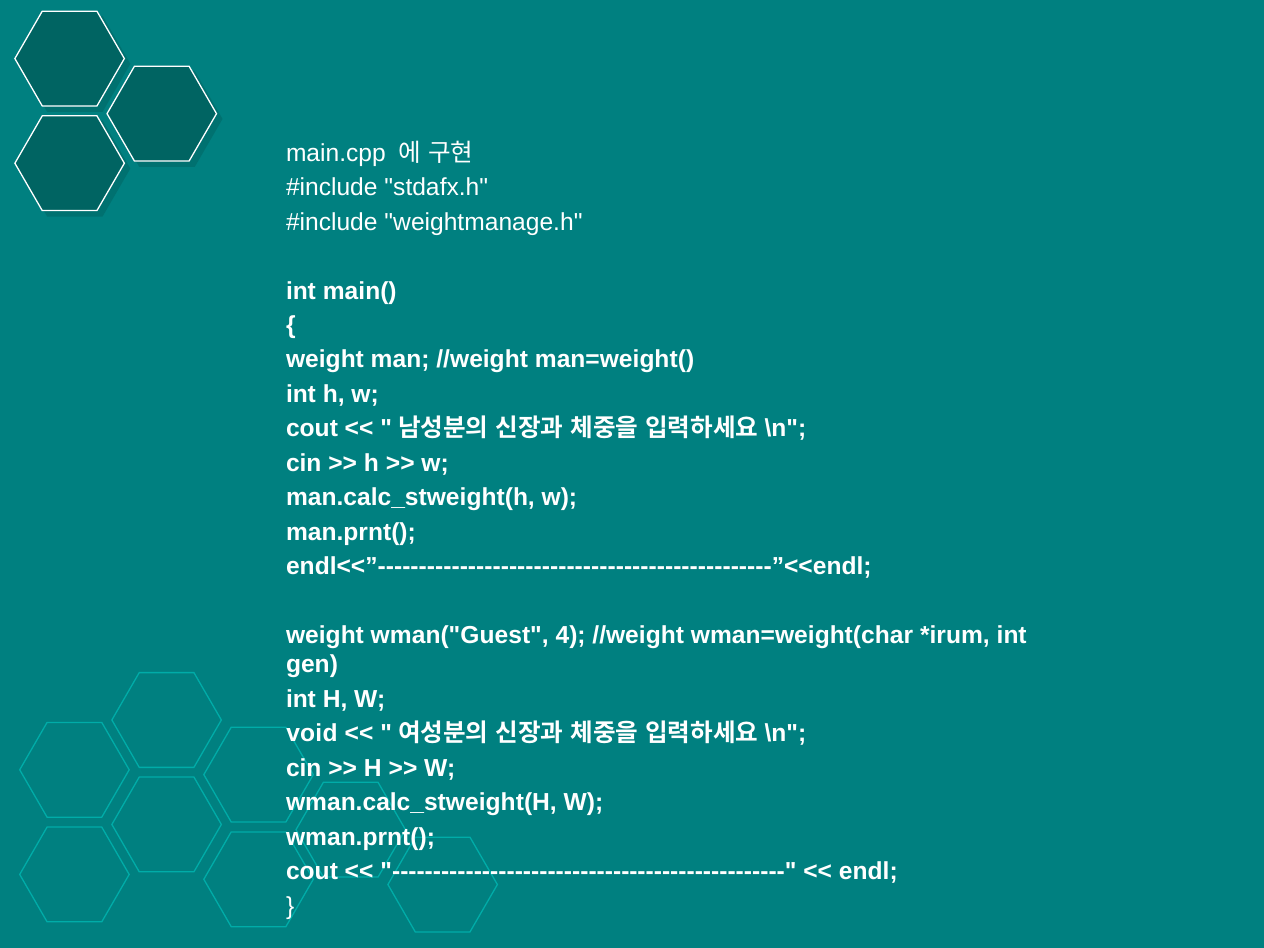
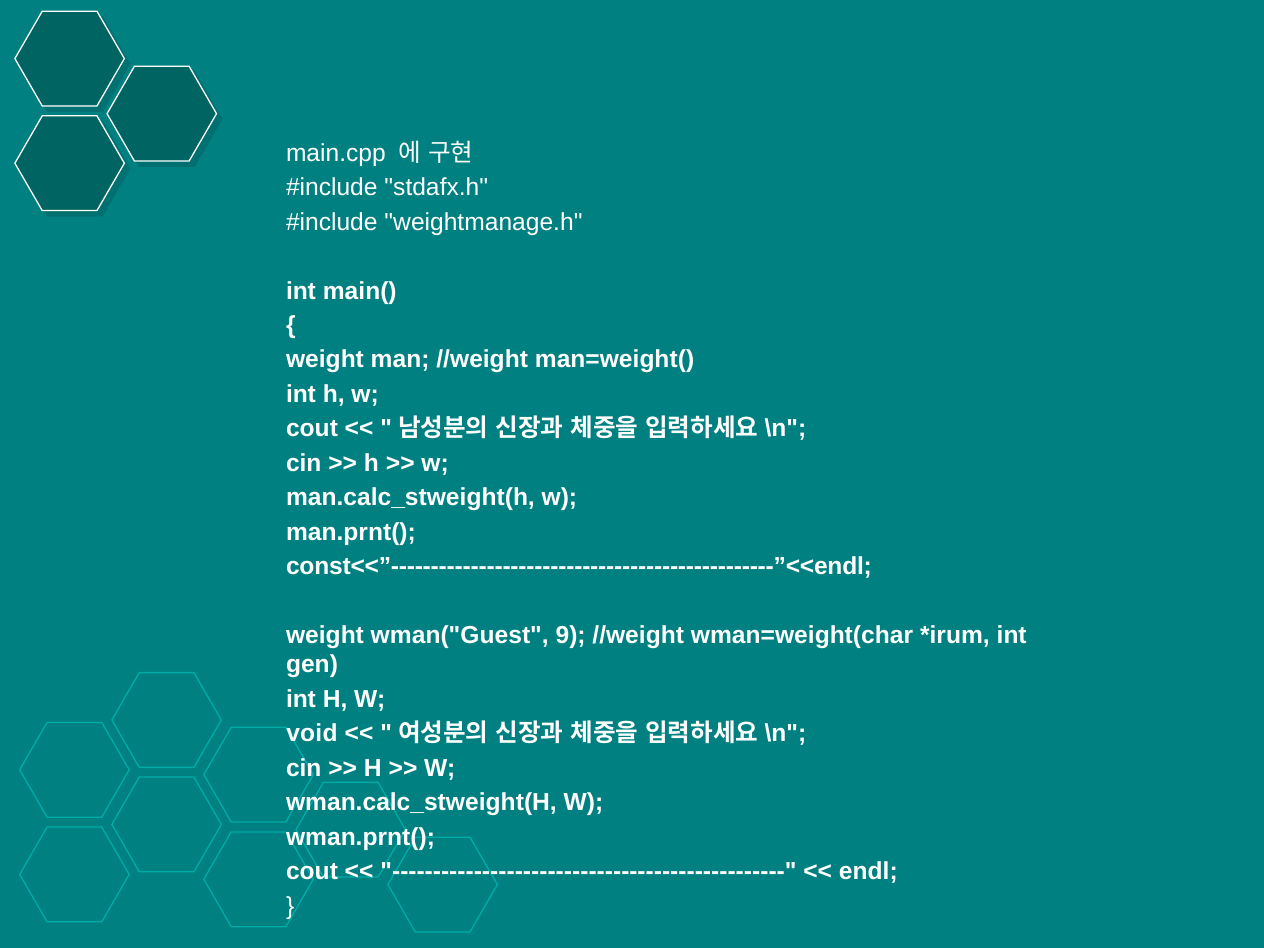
endl<<”------------------------------------------------”<<endl: endl<<”------------------------------------------------”<<endl -> const<<”------------------------------------------------”<<endl (579, 566)
4: 4 -> 9 (571, 635)
